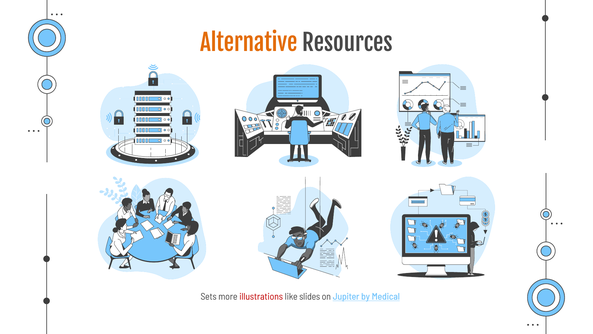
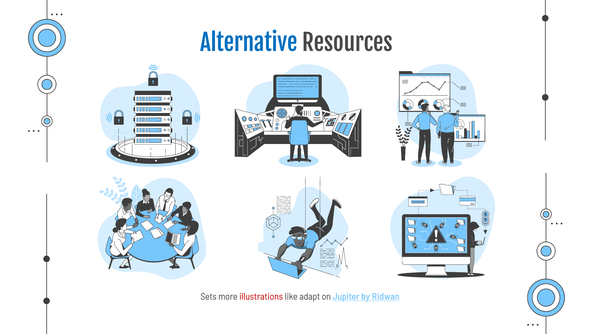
Alternative colour: orange -> blue (249, 43)
slides: slides -> adapt (310, 296)
Medical: Medical -> Ridwan (386, 296)
